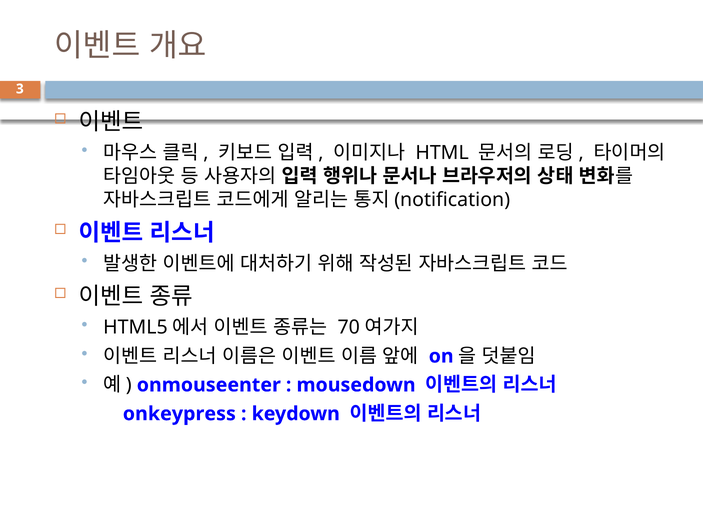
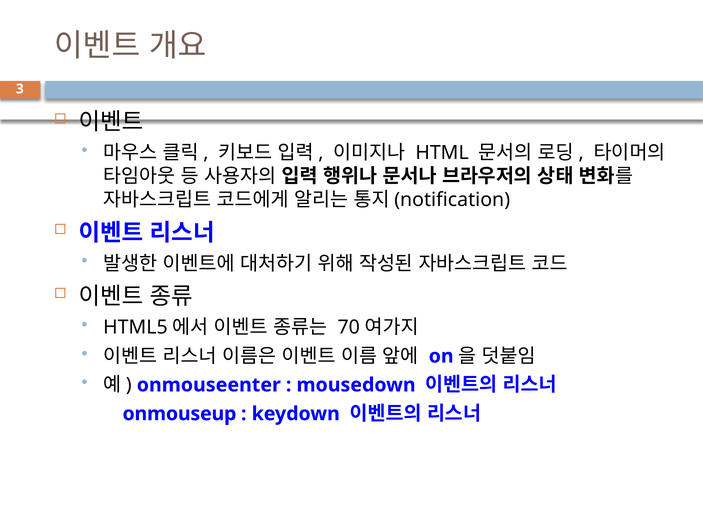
onkeypress: onkeypress -> onmouseup (179, 414)
